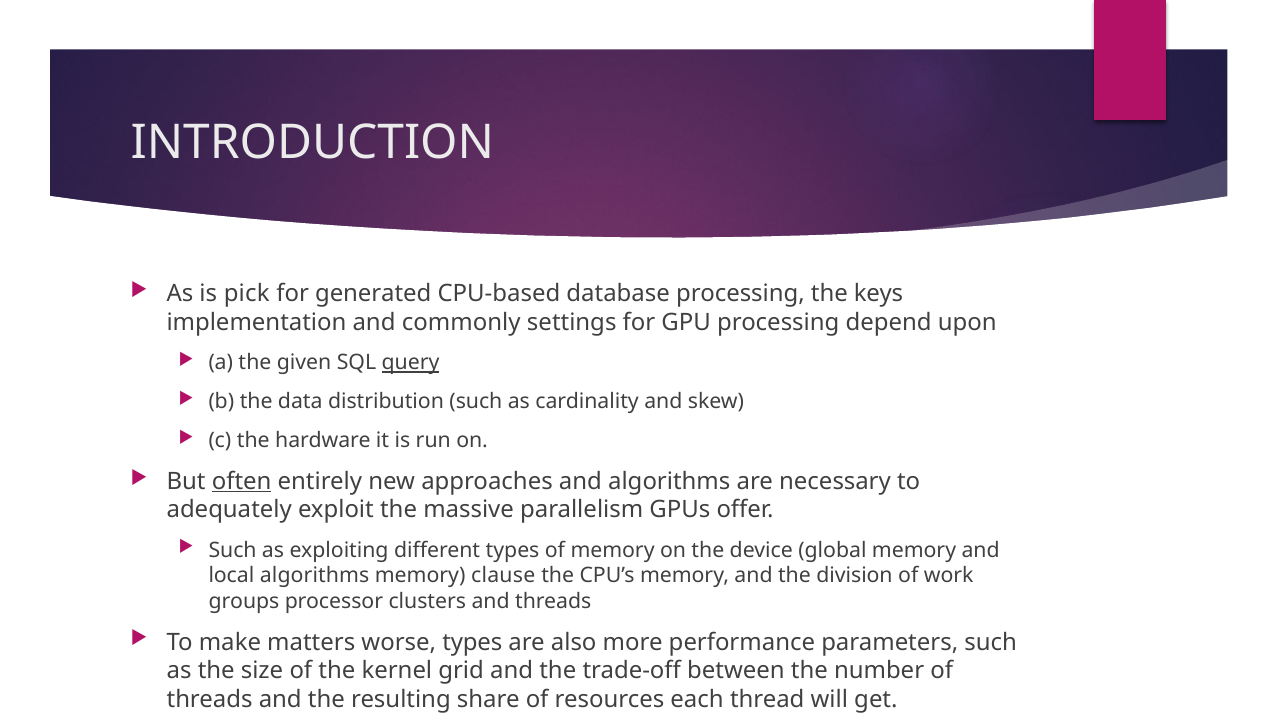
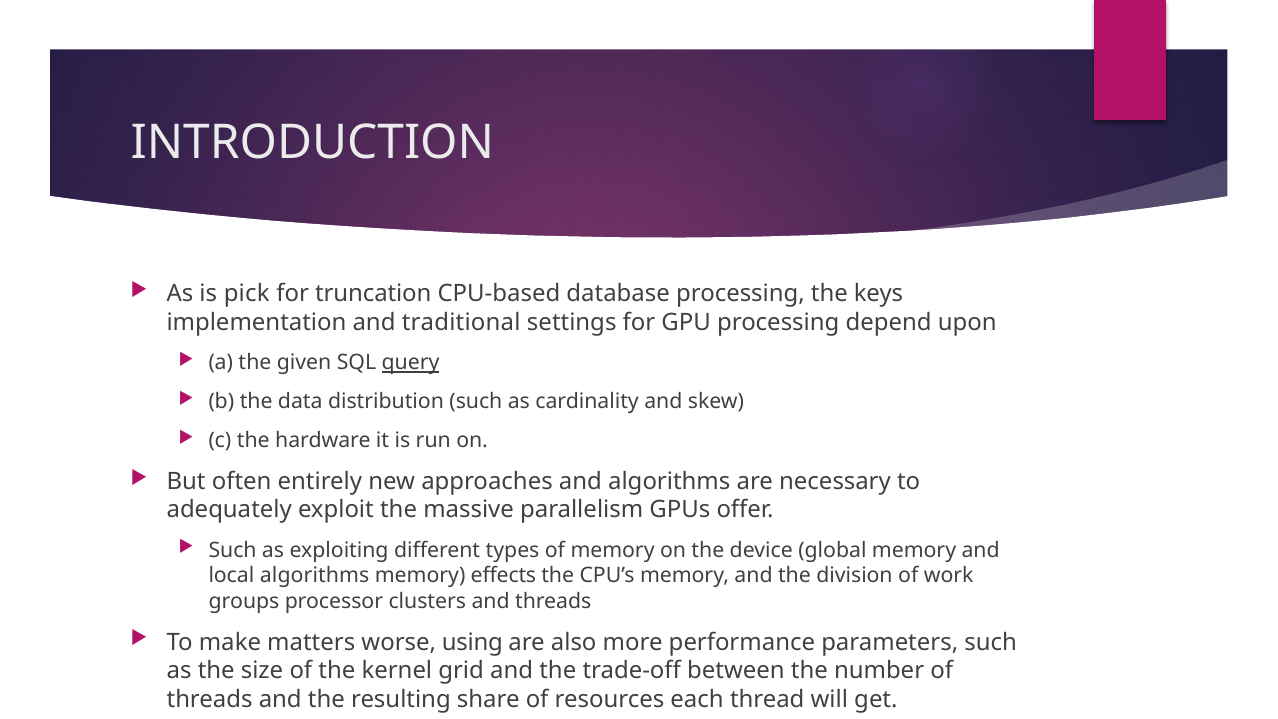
generated: generated -> truncation (373, 294)
commonly: commonly -> traditional (461, 323)
often underline: present -> none (242, 481)
clause: clause -> effects (503, 576)
worse types: types -> using (472, 642)
